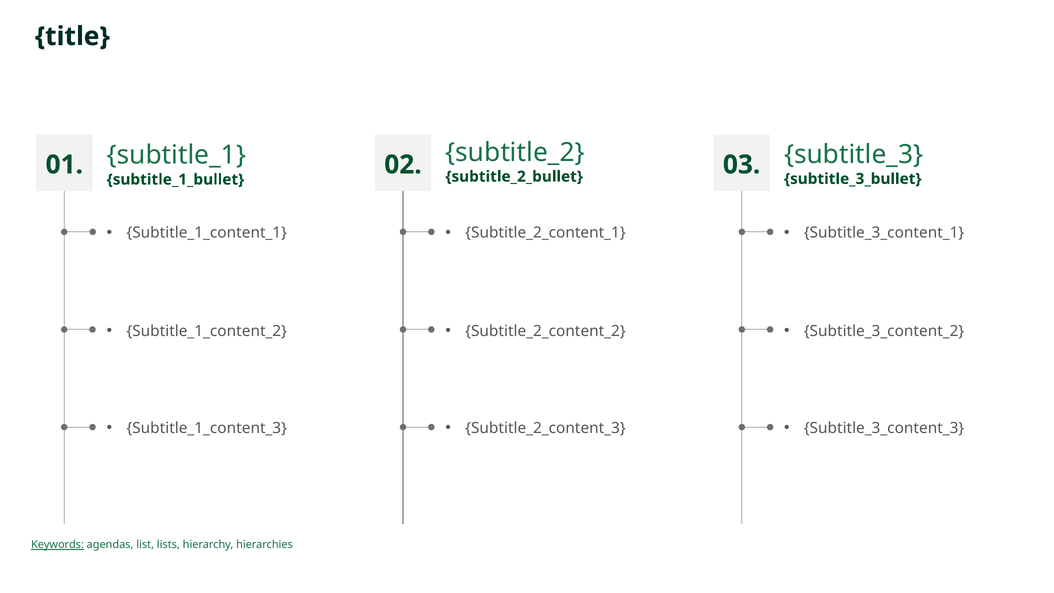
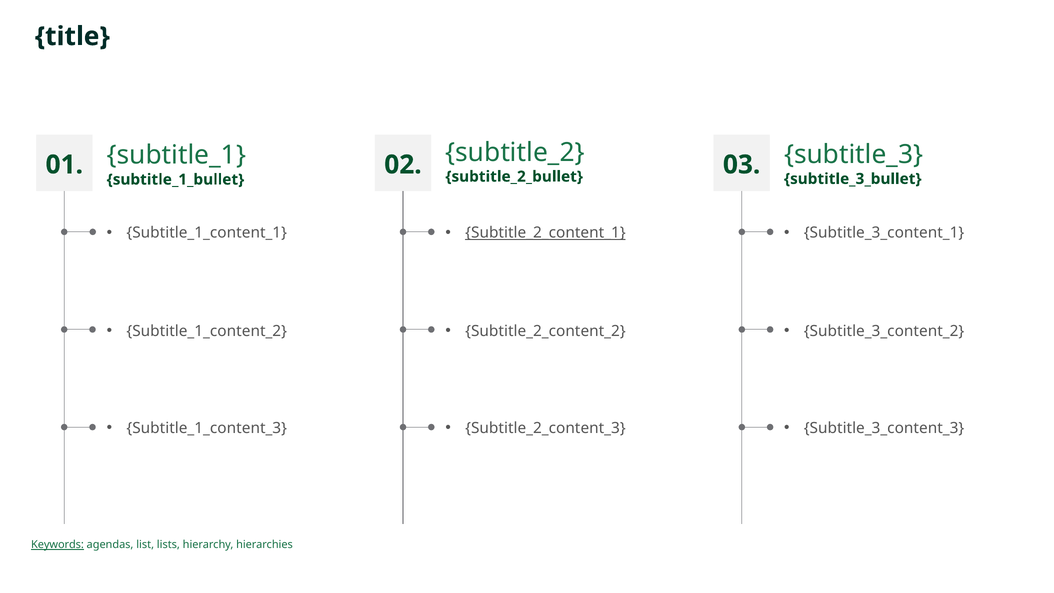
Subtitle_2_content_1 underline: none -> present (545, 233)
